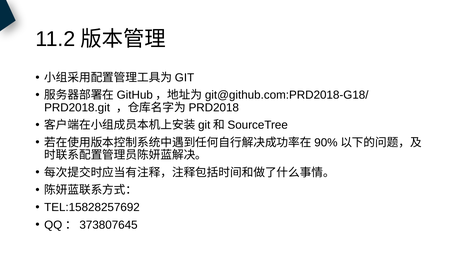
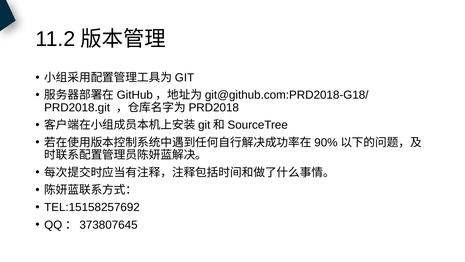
TEL:15828257692: TEL:15828257692 -> TEL:15158257692 (92, 207)
